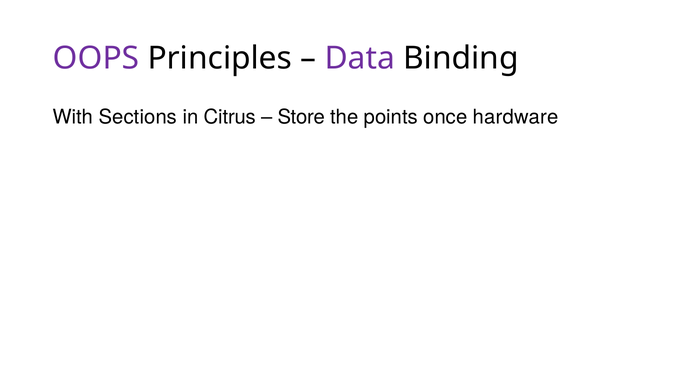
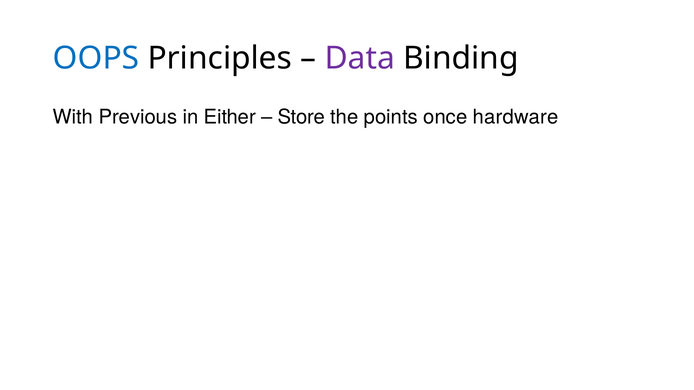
OOPS colour: purple -> blue (96, 58)
Sections: Sections -> Previous (138, 117)
Citrus: Citrus -> Either (230, 117)
